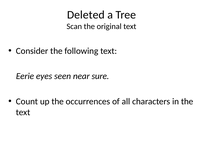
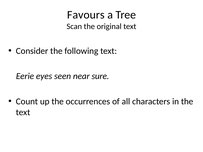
Deleted: Deleted -> Favours (86, 15)
